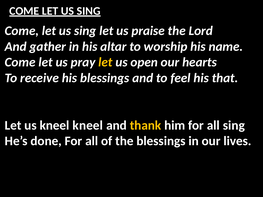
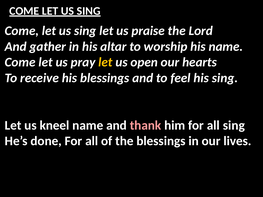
his that: that -> sing (225, 78)
kneel kneel: kneel -> name (88, 125)
thank colour: yellow -> pink (146, 125)
